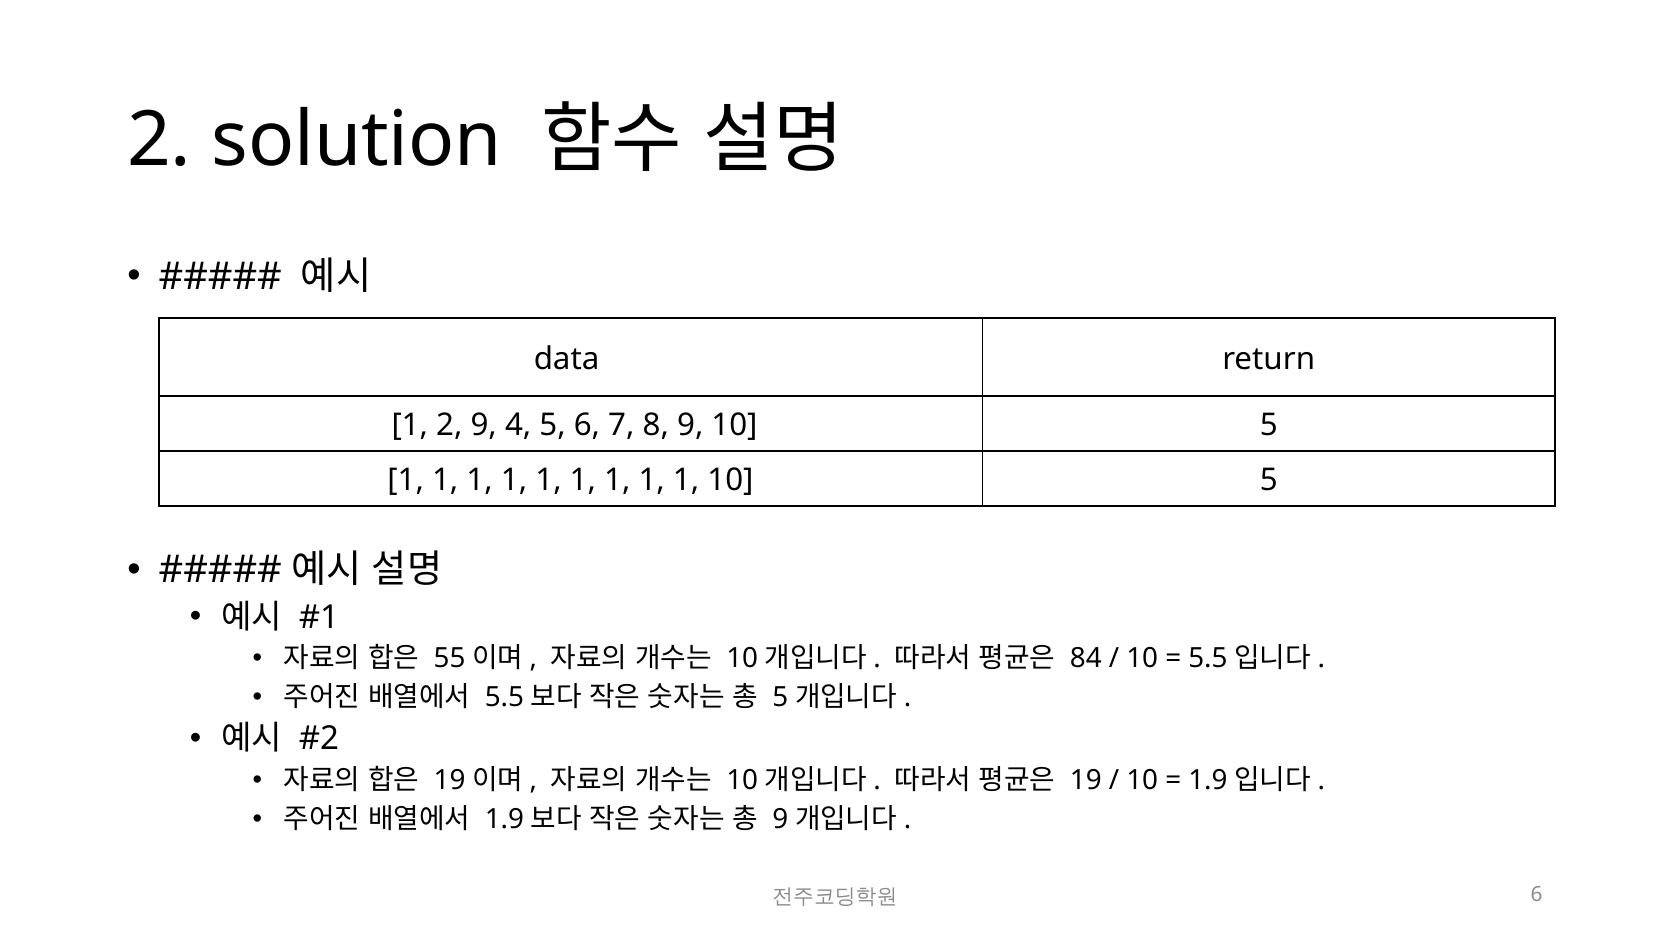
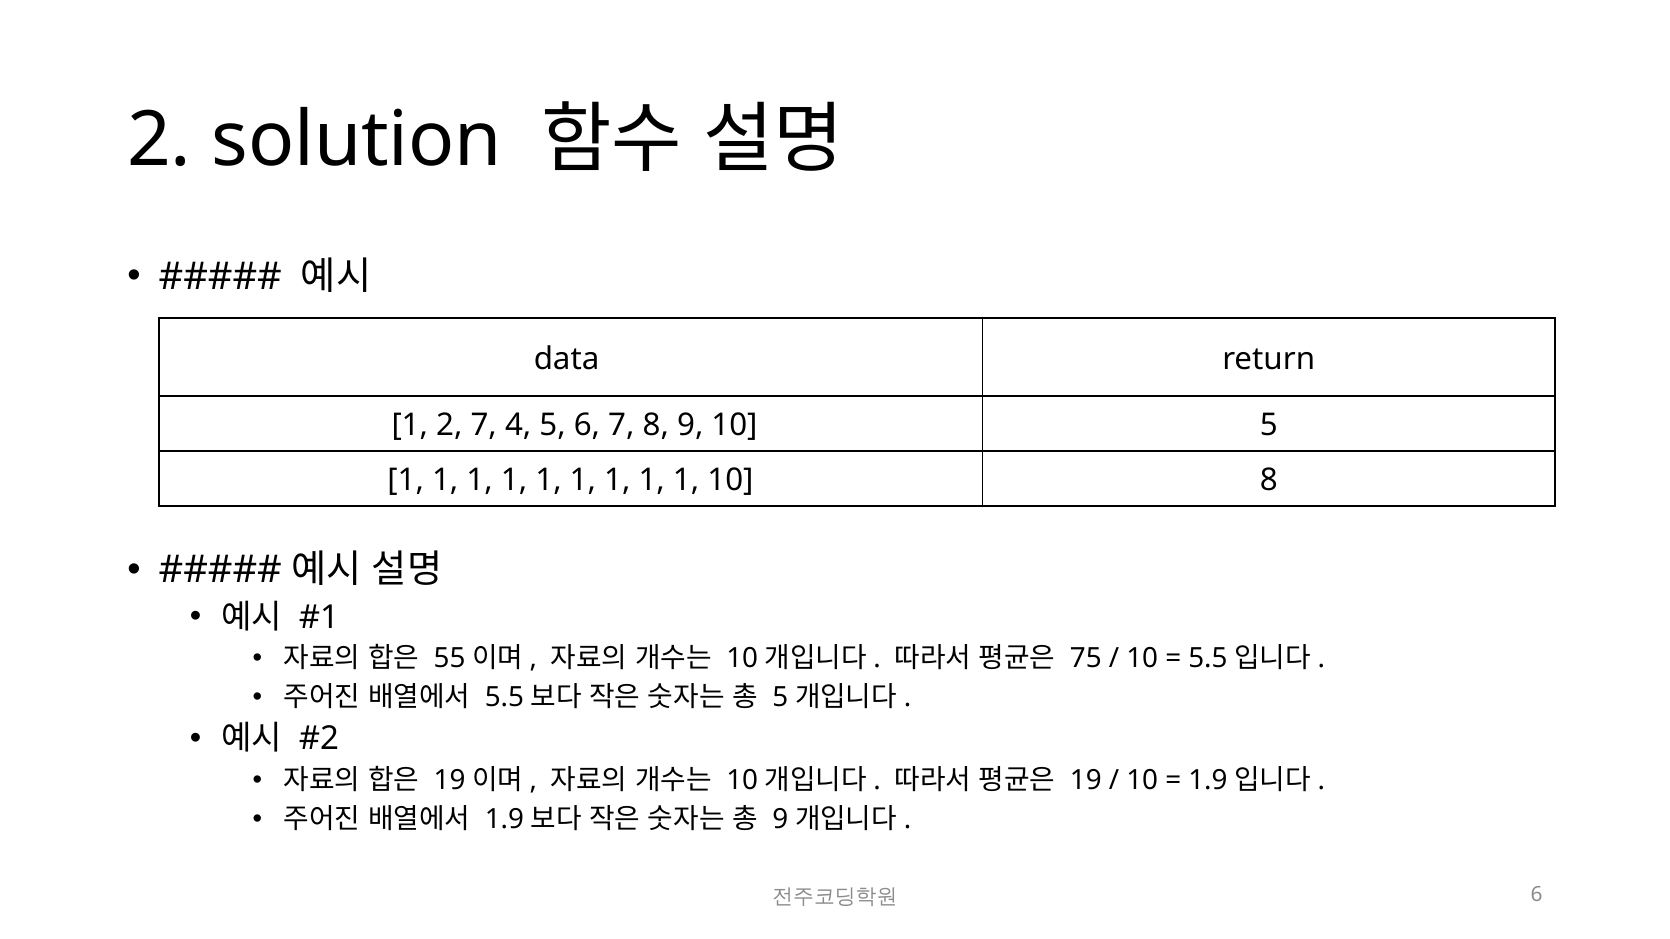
2 9: 9 -> 7 (484, 425)
1 10 5: 5 -> 8 (1269, 481)
84: 84 -> 75 (1086, 659)
